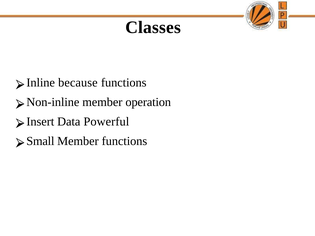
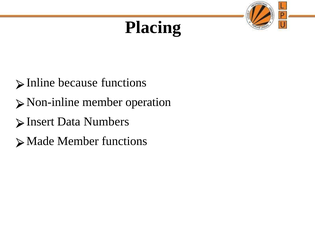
Classes: Classes -> Placing (153, 27)
Powerful: Powerful -> Numbers (106, 122)
Small: Small -> Made (40, 141)
